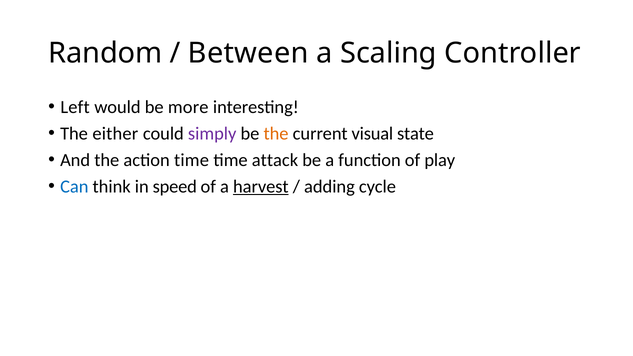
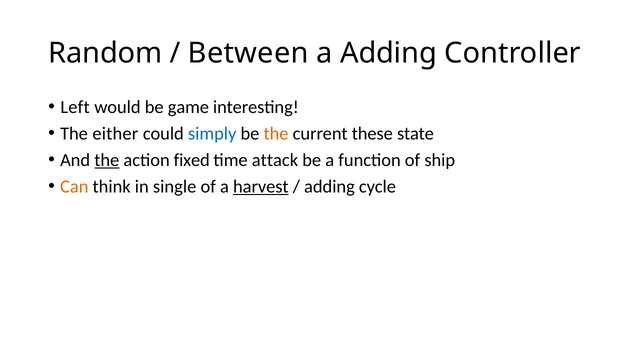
a Scaling: Scaling -> Adding (389, 53)
more: more -> game (188, 107)
simply colour: purple -> blue (212, 134)
visual: visual -> these (372, 134)
the underline: none -> present (107, 160)
action time: time -> fixed (192, 160)
play: play -> ship (440, 160)
Can colour: blue -> orange (74, 187)
speed: speed -> single (175, 187)
